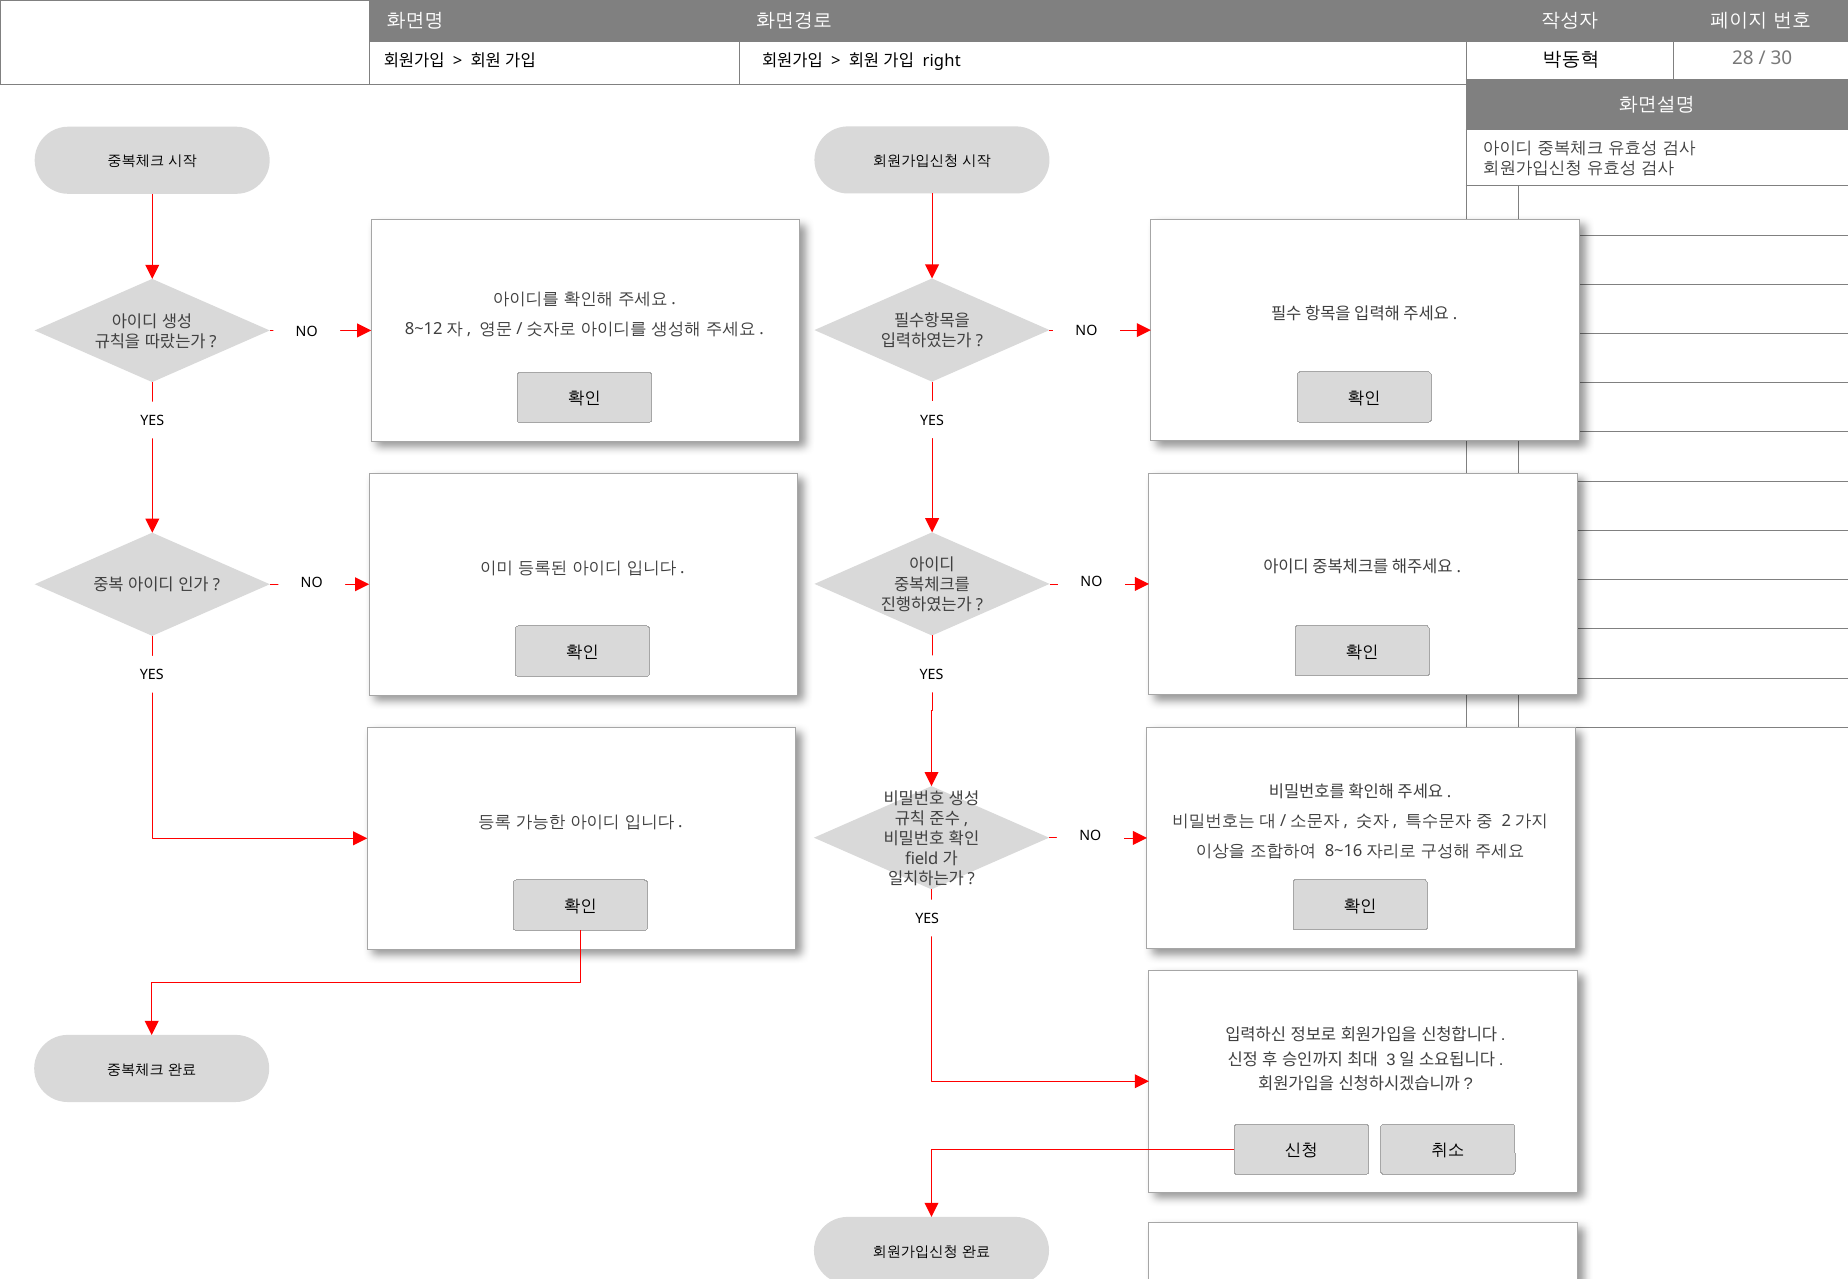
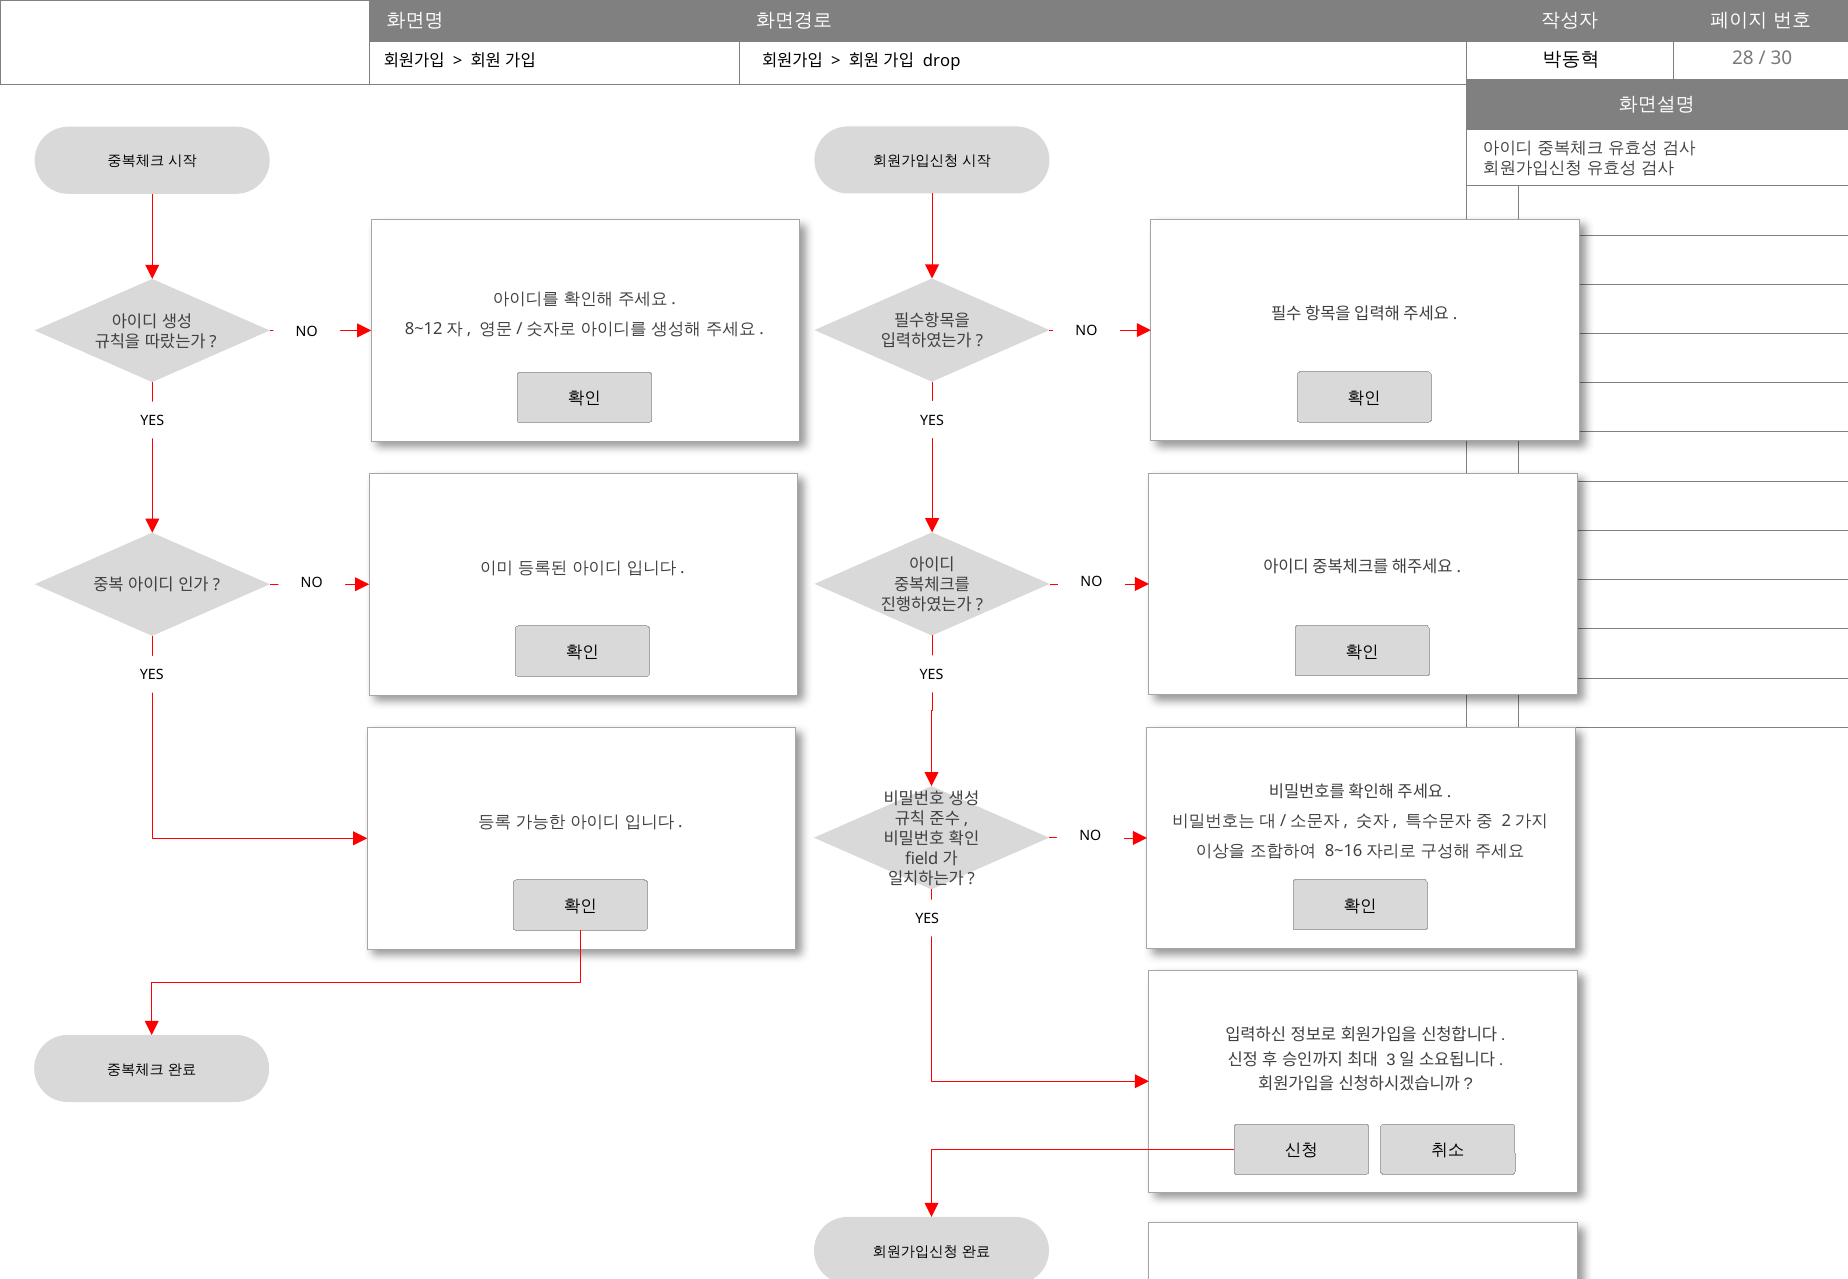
right: right -> drop (942, 61)
